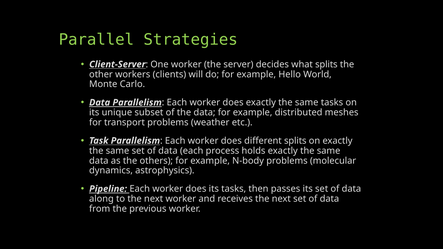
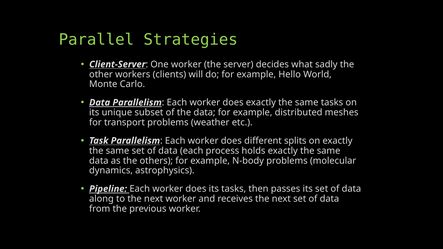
what splits: splits -> sadly (326, 64)
